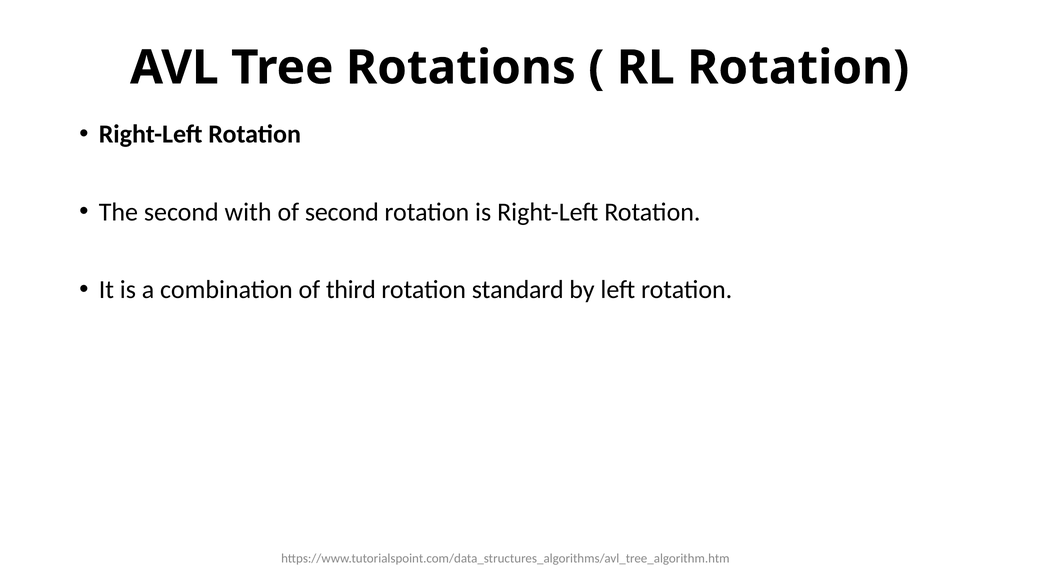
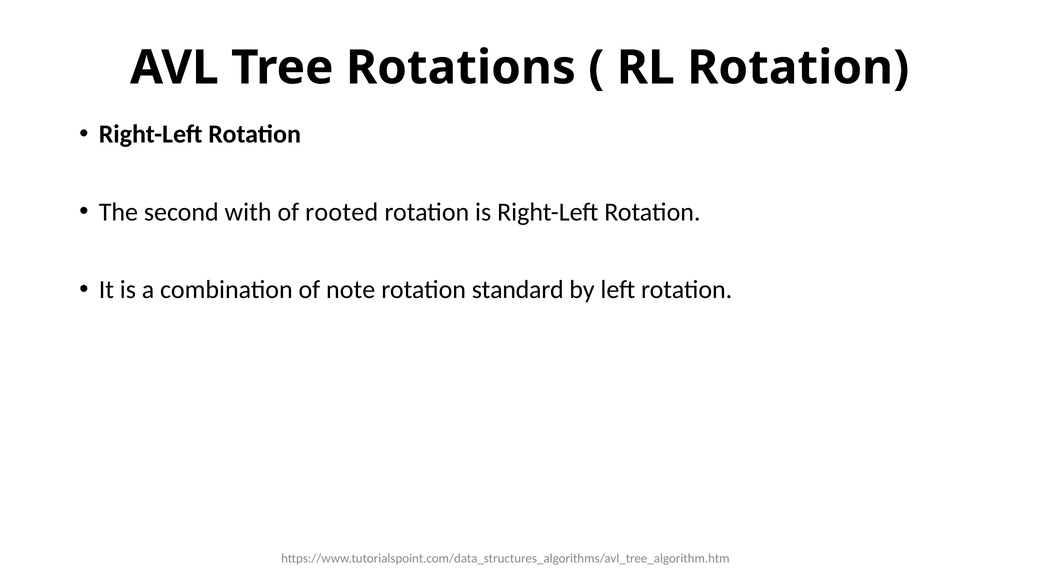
of second: second -> rooted (342, 212)
third: third -> note (351, 290)
